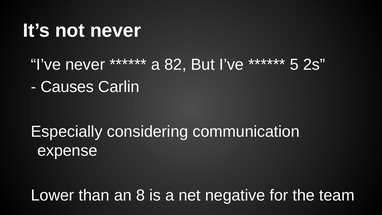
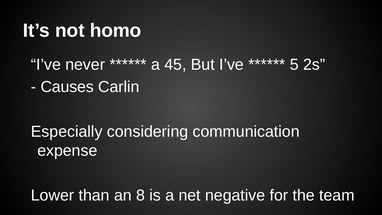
not never: never -> homo (116, 30)
82: 82 -> 45 (175, 65)
